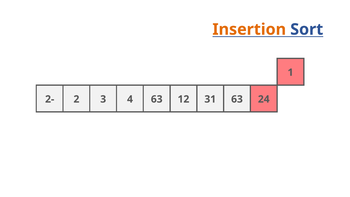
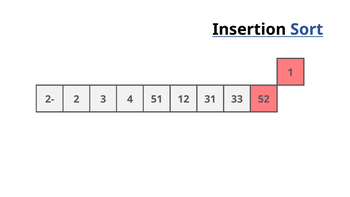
Insertion colour: orange -> black (249, 29)
2 63: 63 -> 51 (157, 99)
3 63: 63 -> 33 (237, 99)
24: 24 -> 52 (264, 99)
